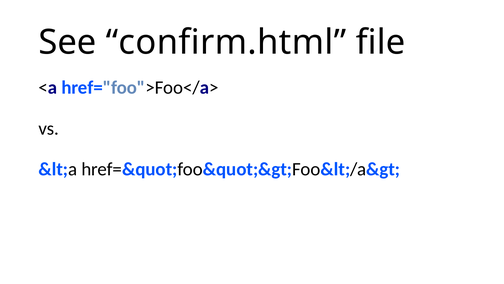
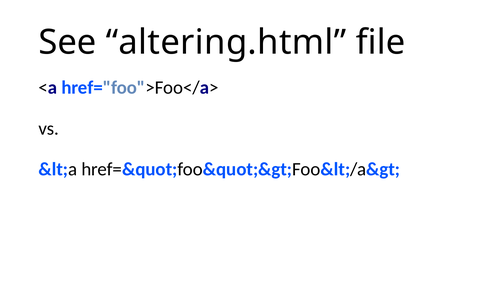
confirm.html: confirm.html -> altering.html (226, 42)
